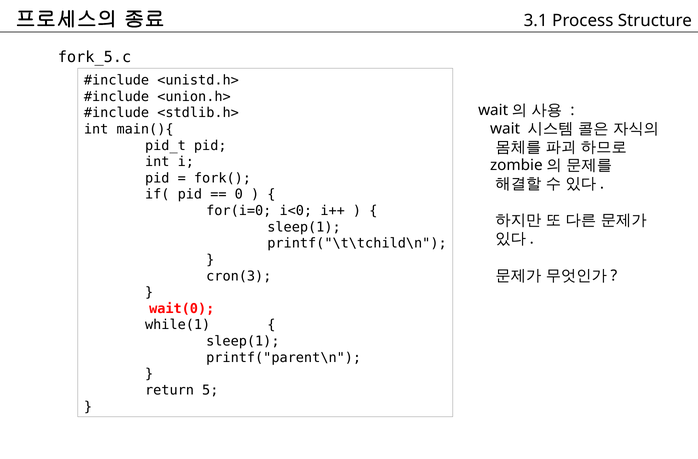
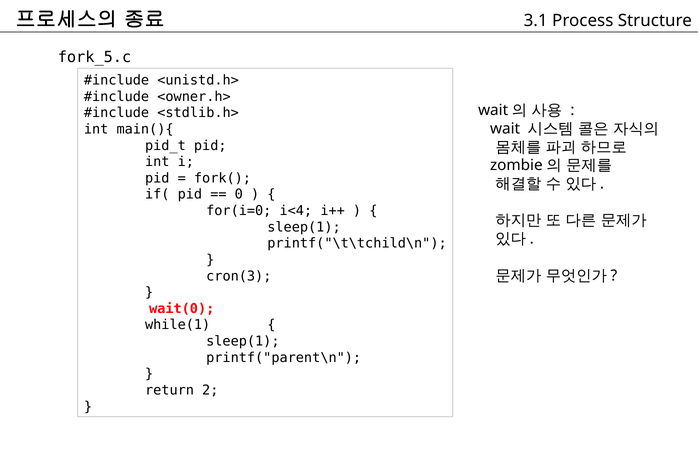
<union.h>: <union.h> -> <owner.h> (194, 96)
i<0: i<0 -> i<4 (296, 211)
5: 5 -> 2 (210, 390)
